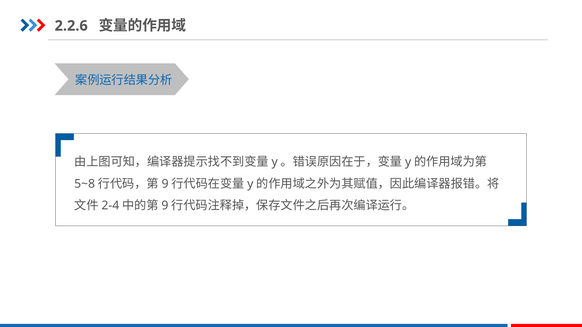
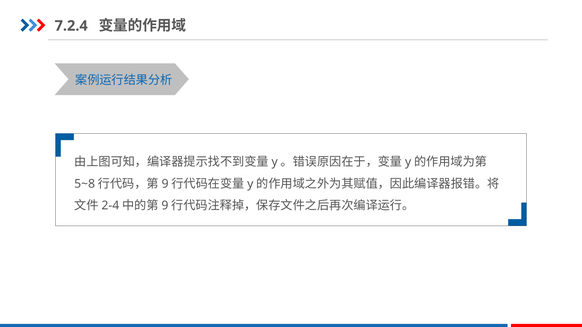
2.2.6: 2.2.6 -> 7.2.4 (71, 26)
